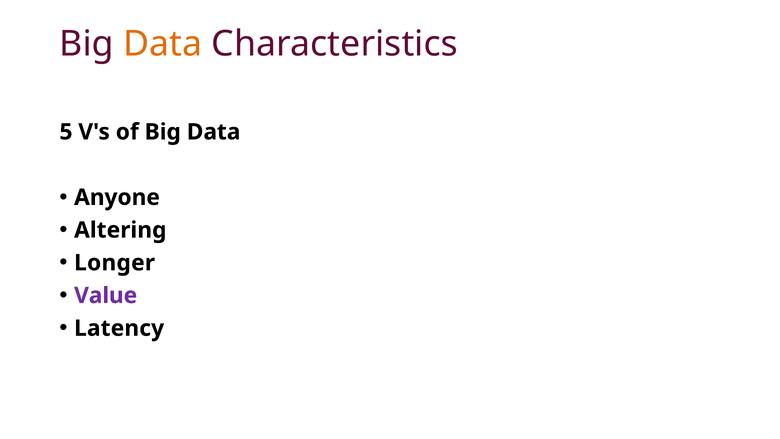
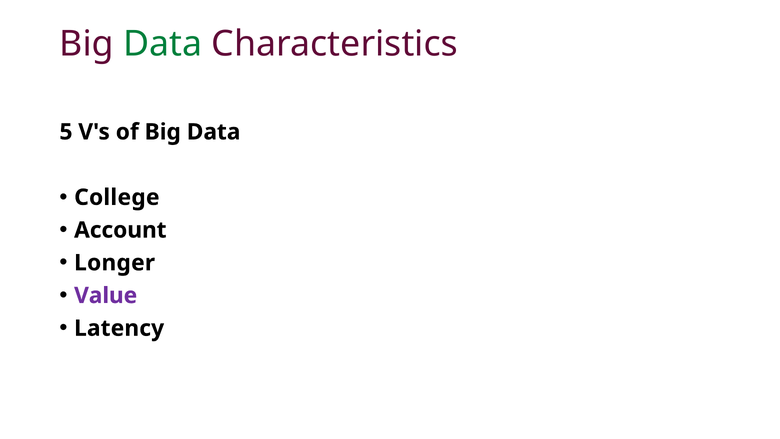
Data colour: orange -> green (163, 44)
Anyone: Anyone -> College (117, 197)
Altering: Altering -> Account (120, 230)
